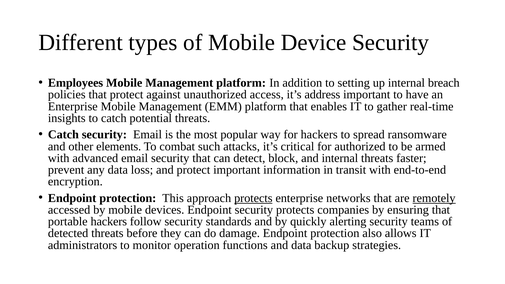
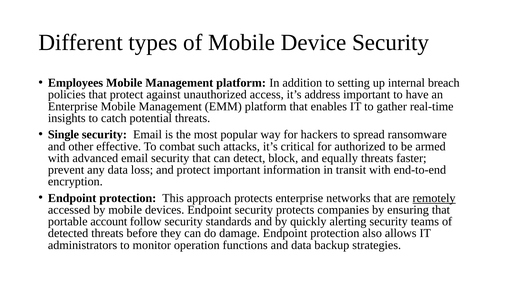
Catch: Catch -> Single (63, 135)
elements: elements -> effective (119, 146)
and internal: internal -> equally (340, 158)
protects underline: present -> none (253, 198)
portable hackers: hackers -> account (109, 222)
